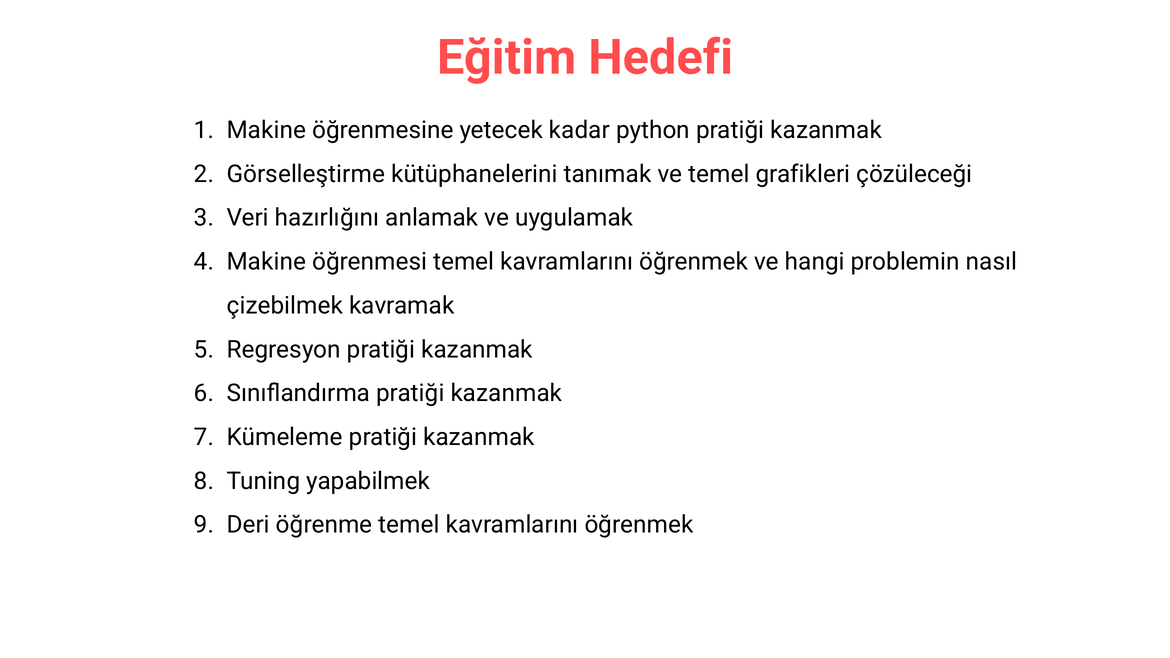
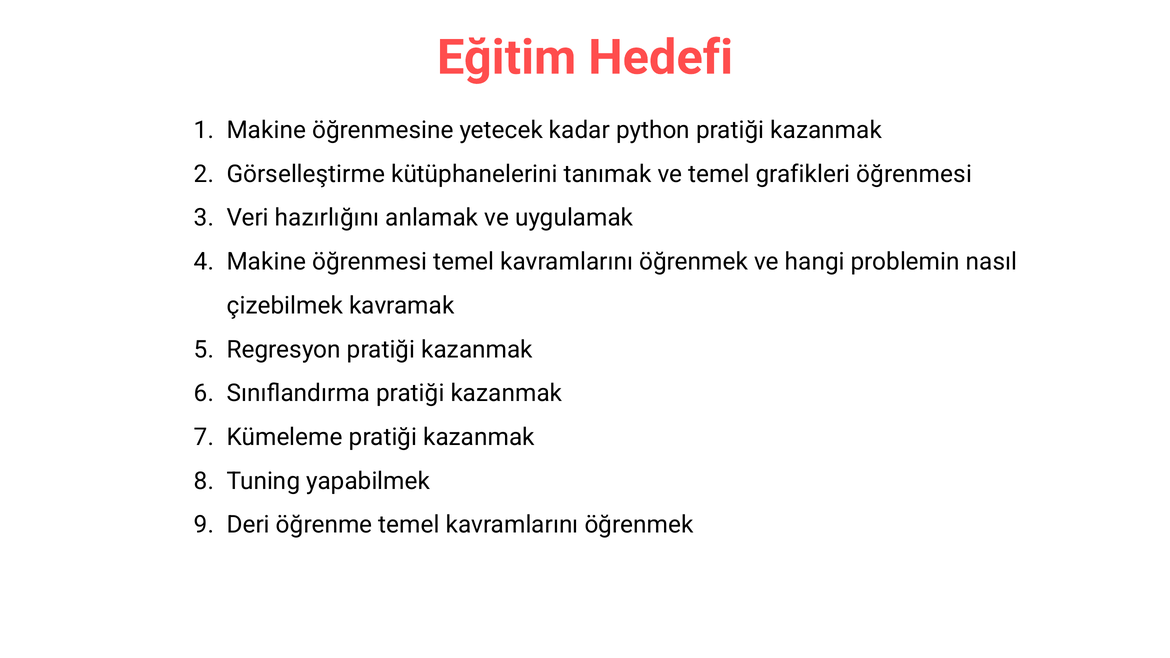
grafikleri çözüleceği: çözüleceği -> öğrenmesi (914, 174)
